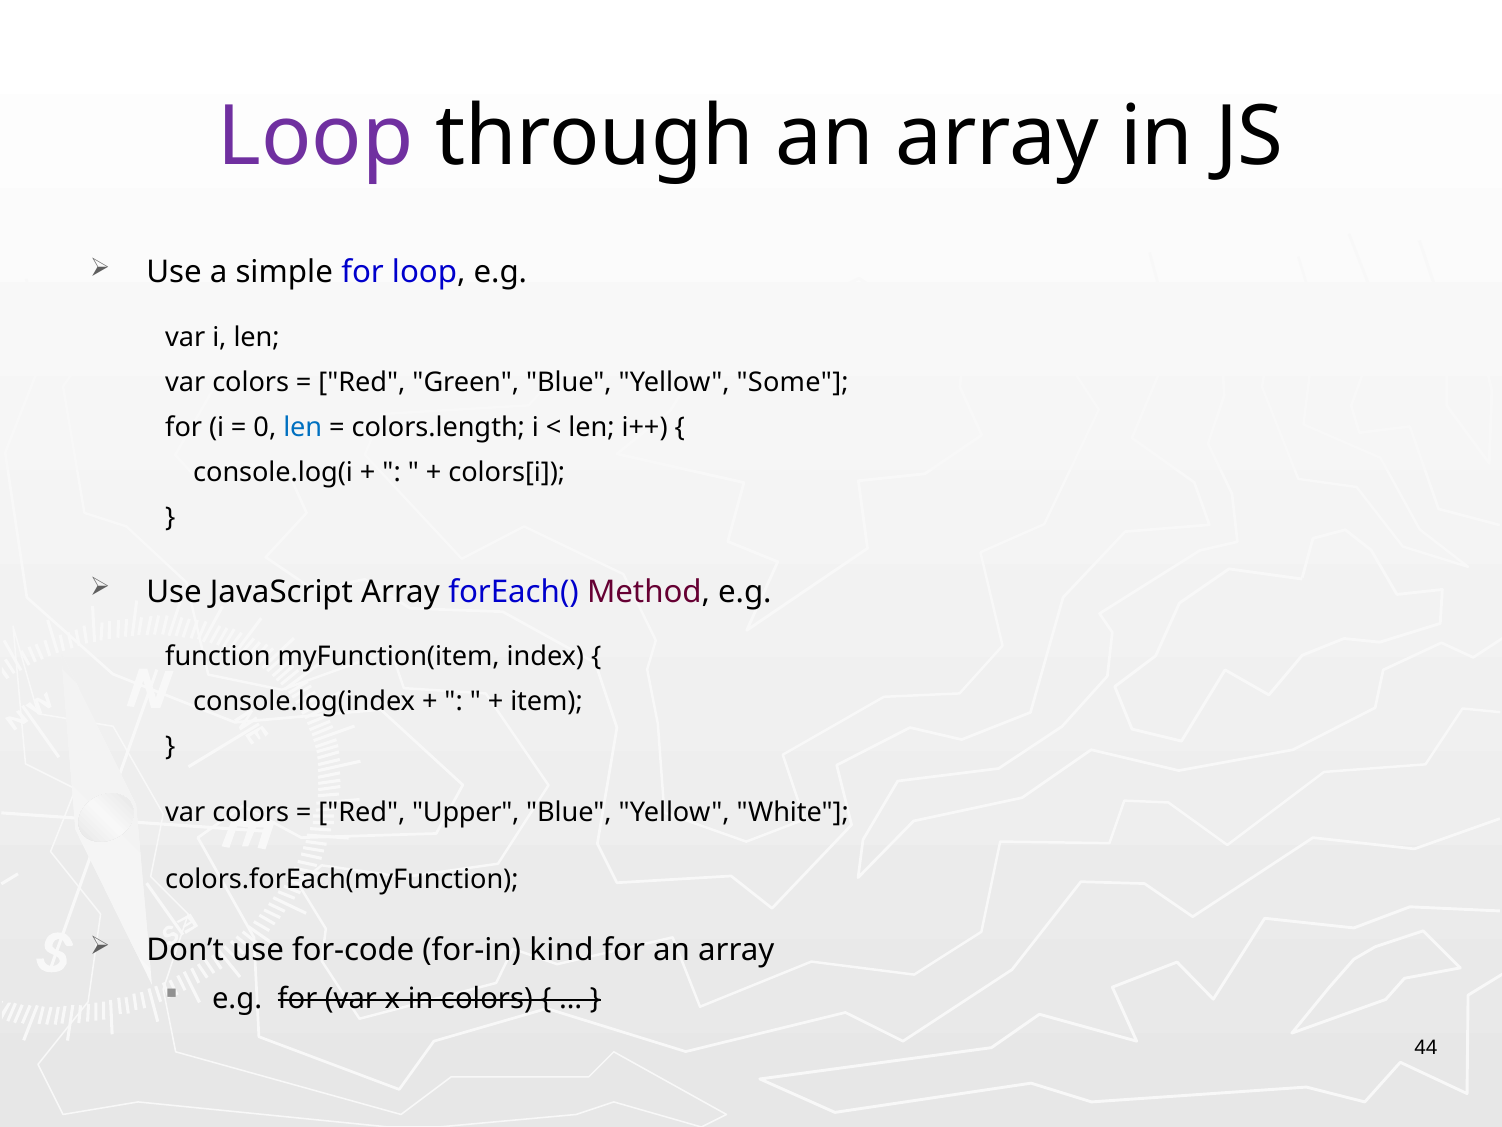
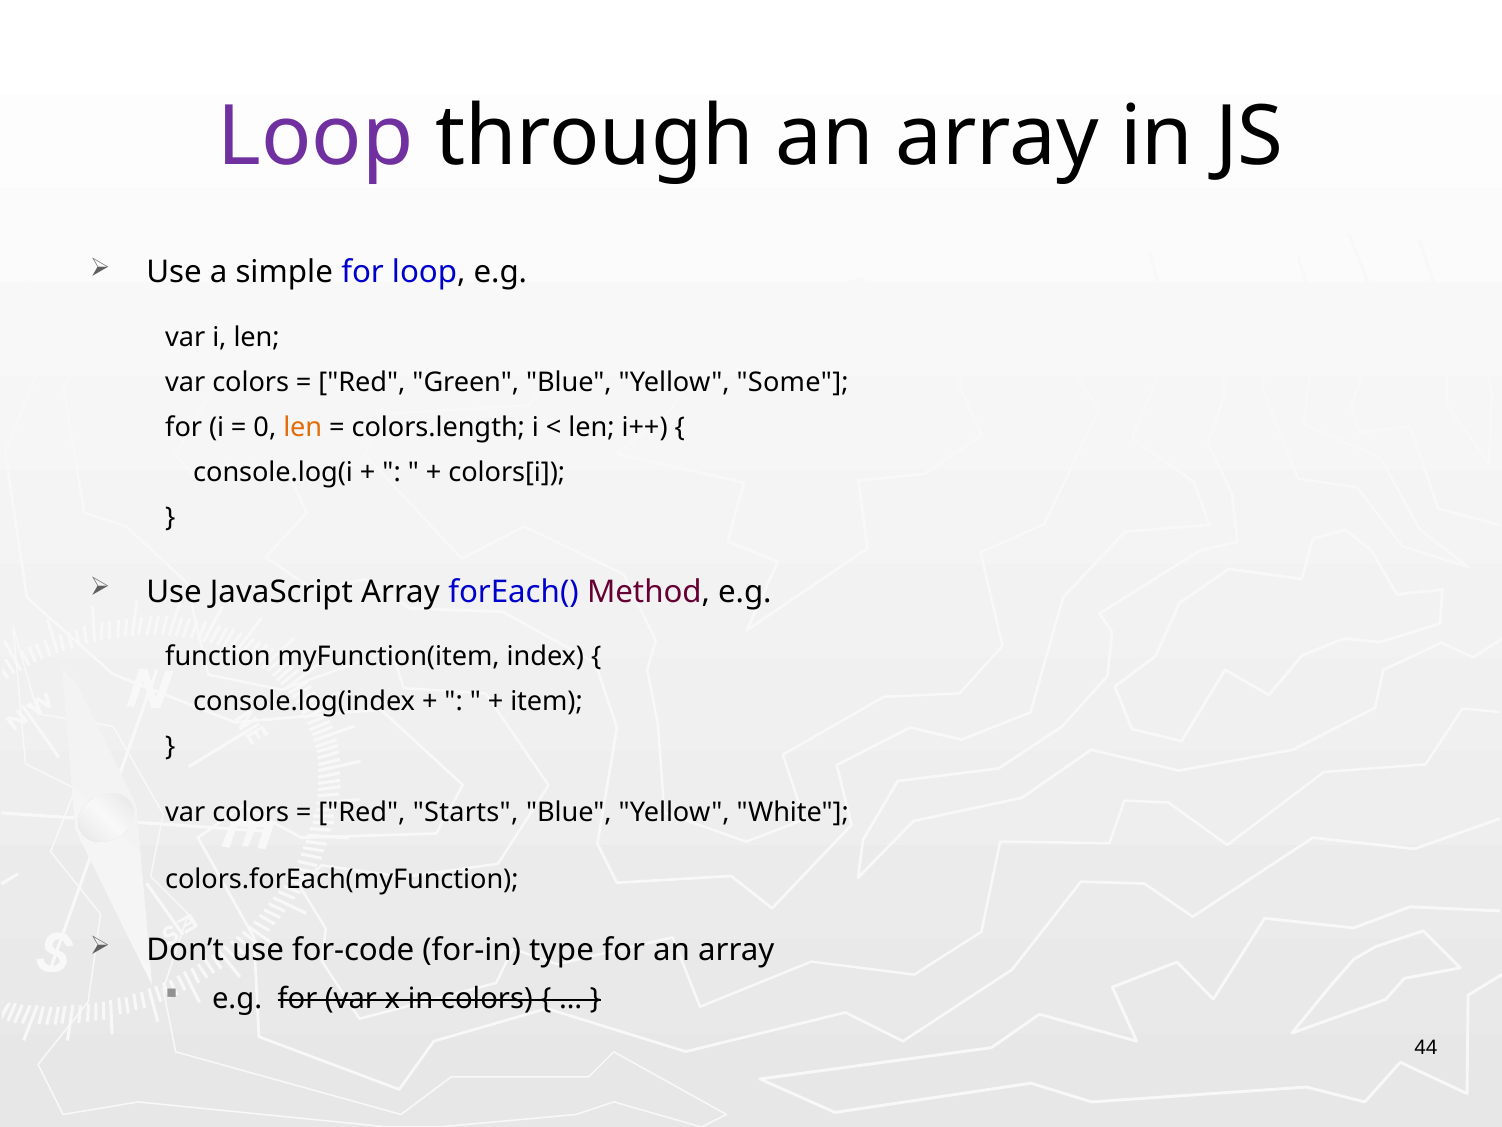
len colour: blue -> orange (303, 427)
Upper: Upper -> Starts (466, 812)
kind: kind -> type (562, 950)
